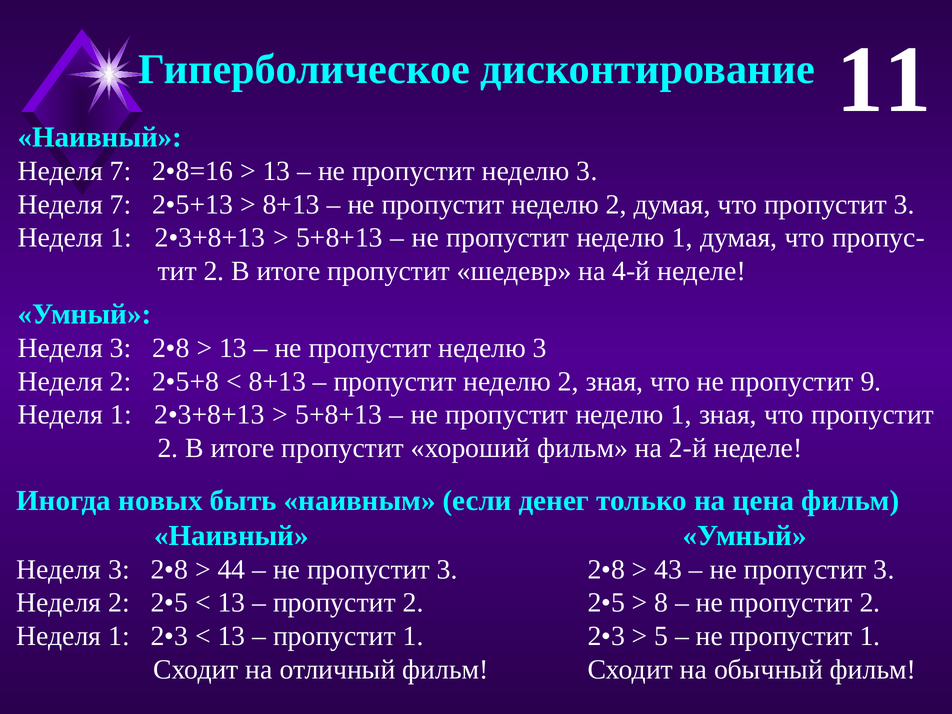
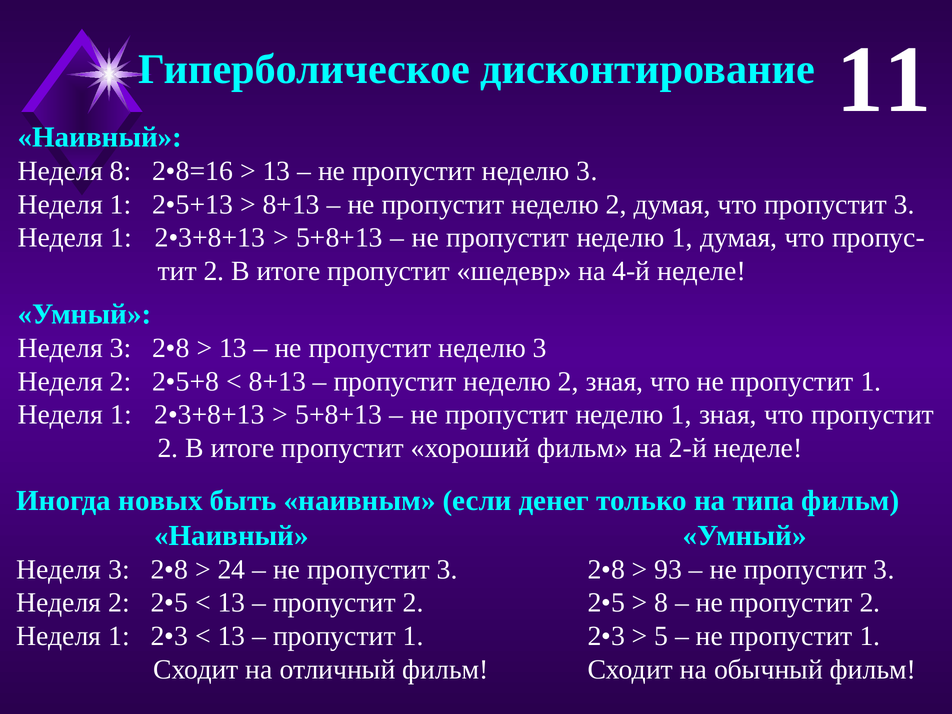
7: 7 -> 8 (121, 171)
7: 7 -> 1 (121, 204)
что не пропустит 9: 9 -> 1 (871, 381)
цена: цена -> типа (764, 501)
44: 44 -> 24 (231, 569)
43: 43 -> 93 (668, 569)
